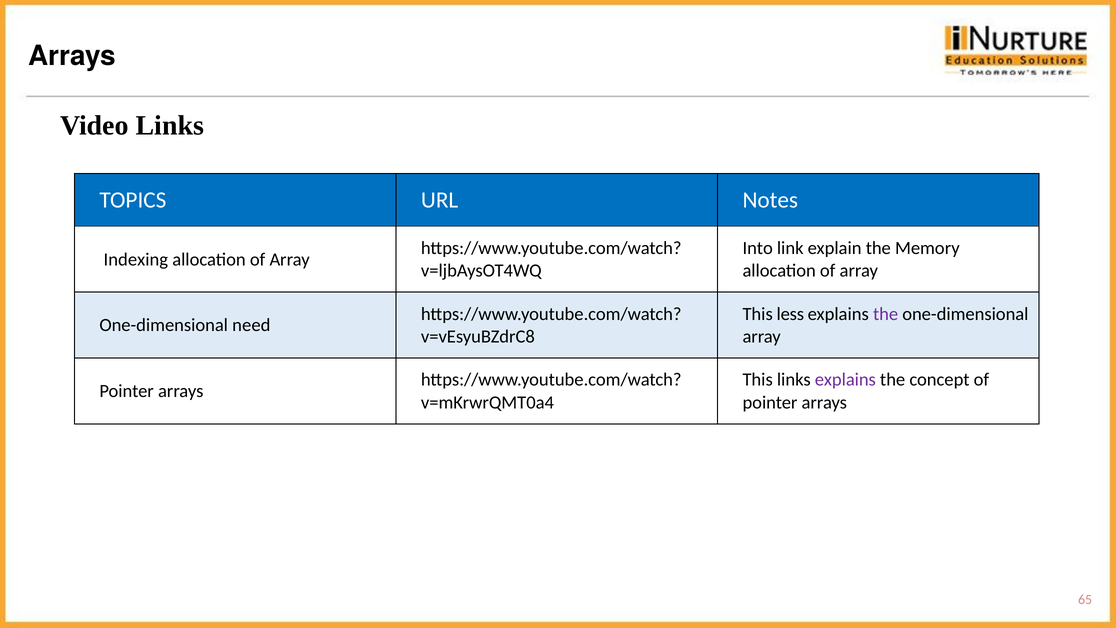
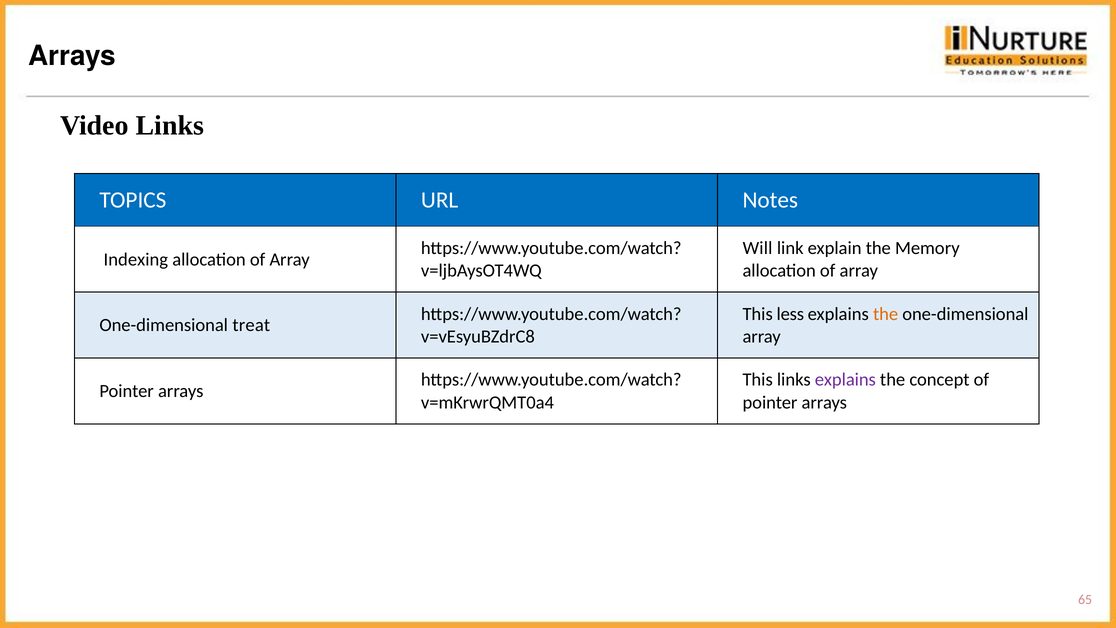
Into: Into -> Will (758, 248)
the colour: purple -> orange (886, 314)
need: need -> treat (251, 325)
